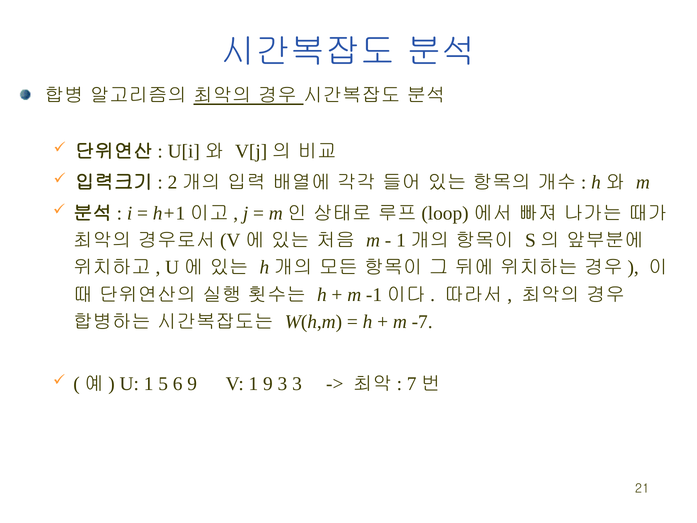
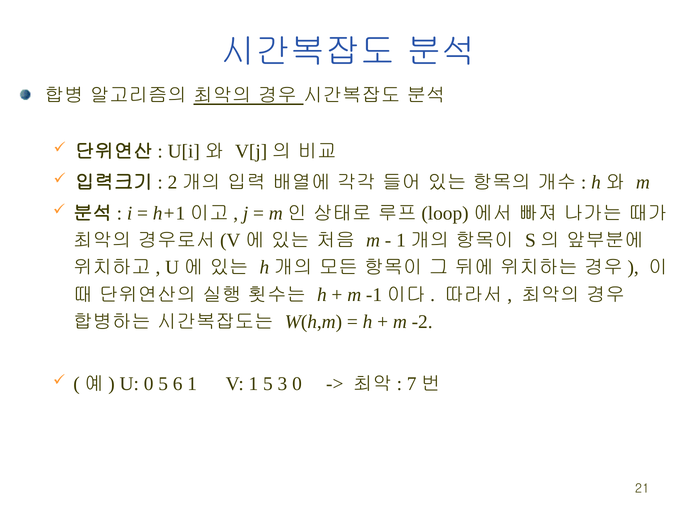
-7: -7 -> -2 (422, 322)
U 1: 1 -> 0 (149, 384)
6 9: 9 -> 1 (192, 384)
1 9: 9 -> 5 (268, 384)
3 3: 3 -> 0 (297, 384)
